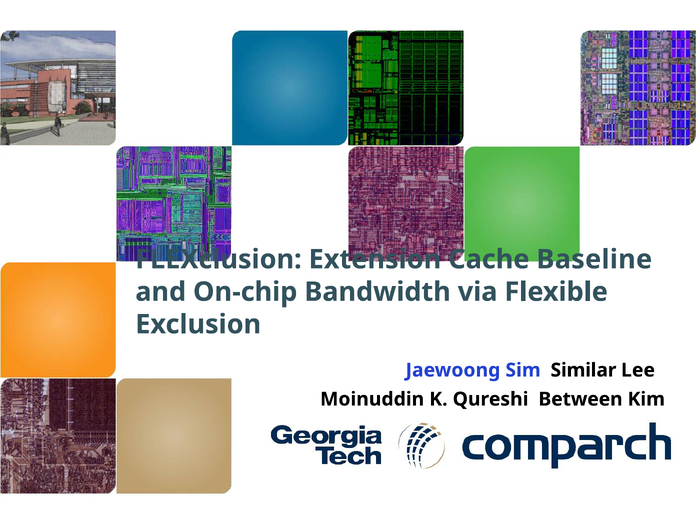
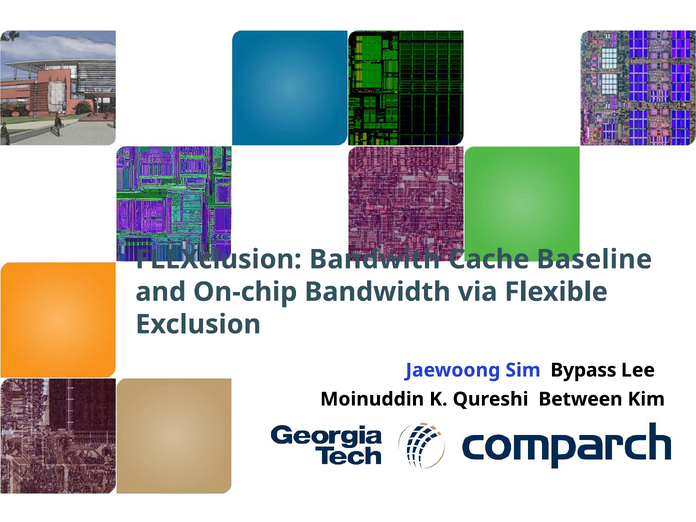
Extension: Extension -> Bandwith (375, 259)
Similar: Similar -> Bypass (583, 370)
